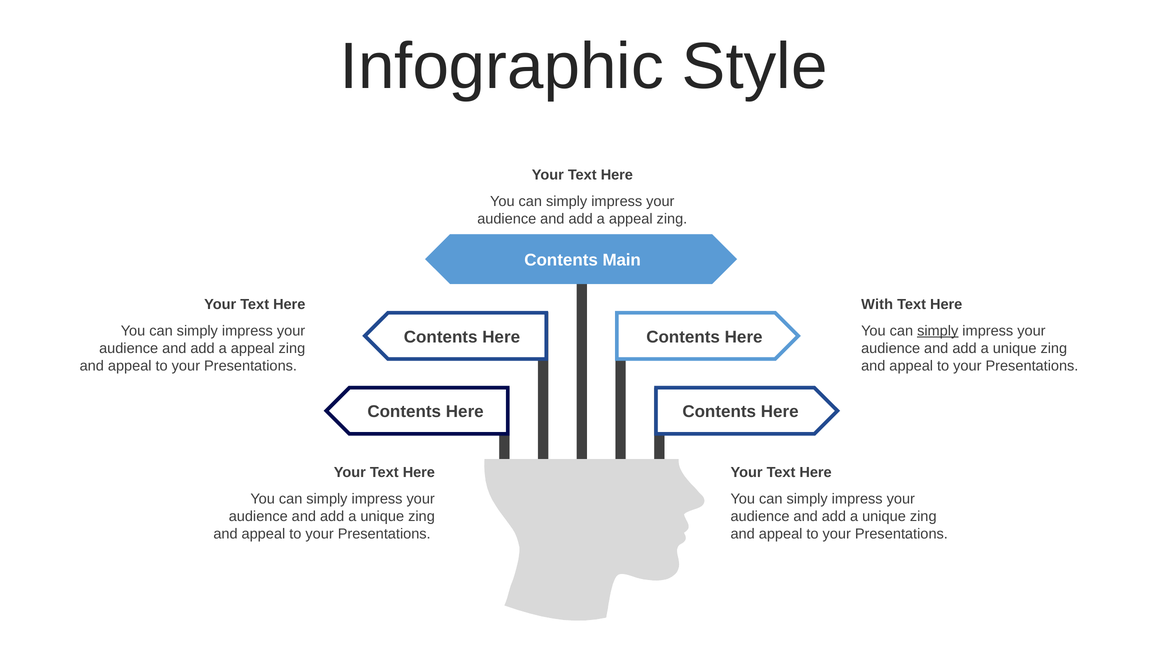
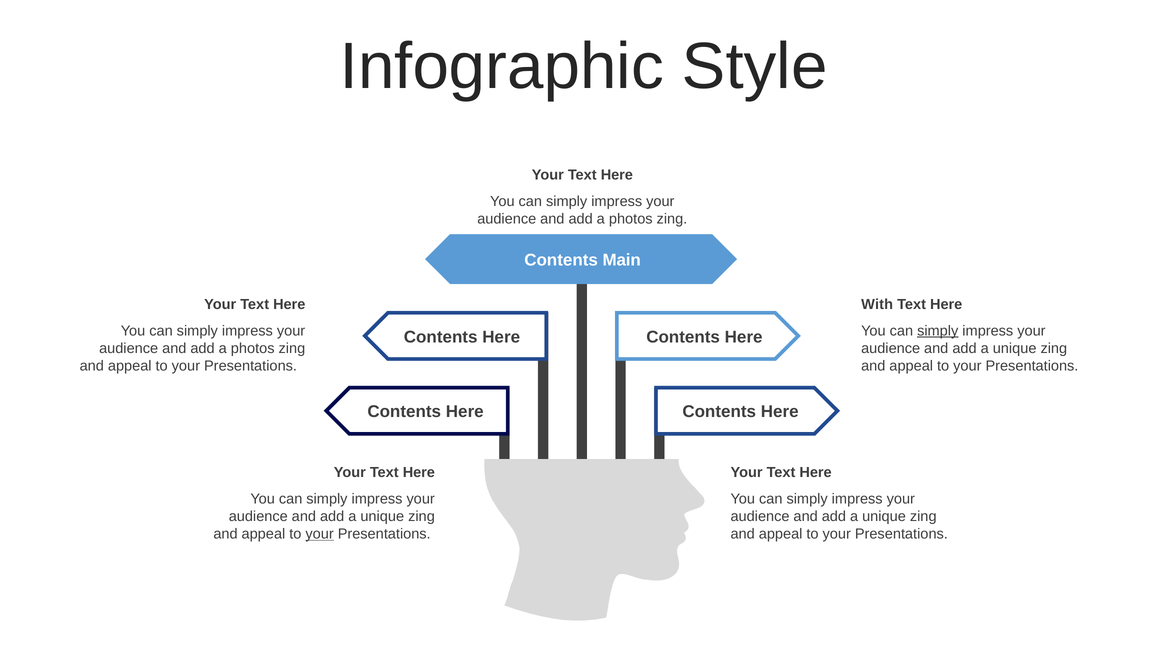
appeal: appeal -> photos (631, 219)
appeal: appeal -> photos (253, 349)
your underline: none -> present (320, 534)
